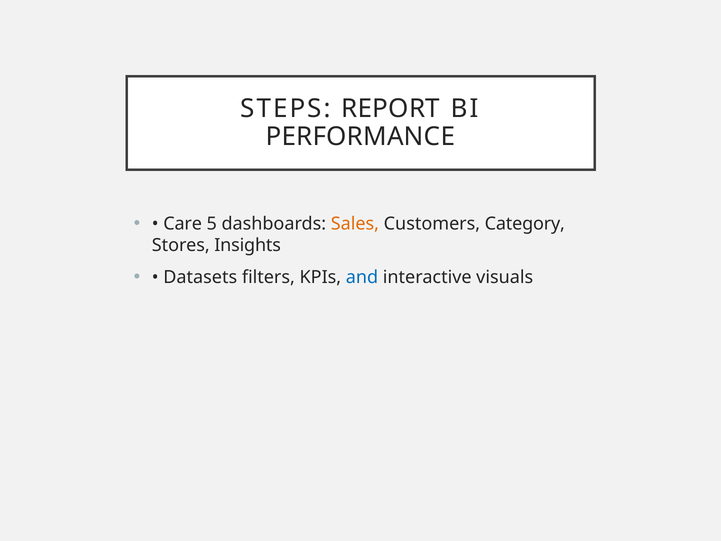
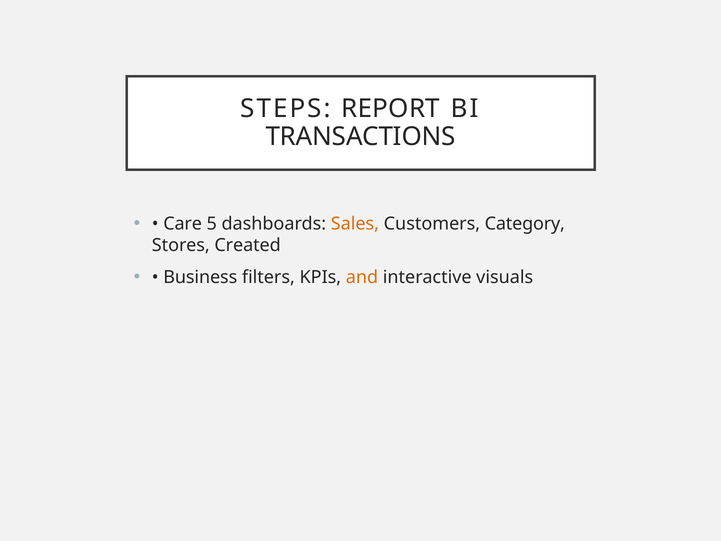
PERFORMANCE: PERFORMANCE -> TRANSACTIONS (361, 137)
Insights: Insights -> Created (248, 245)
Datasets: Datasets -> Business (200, 277)
and colour: blue -> orange (362, 277)
